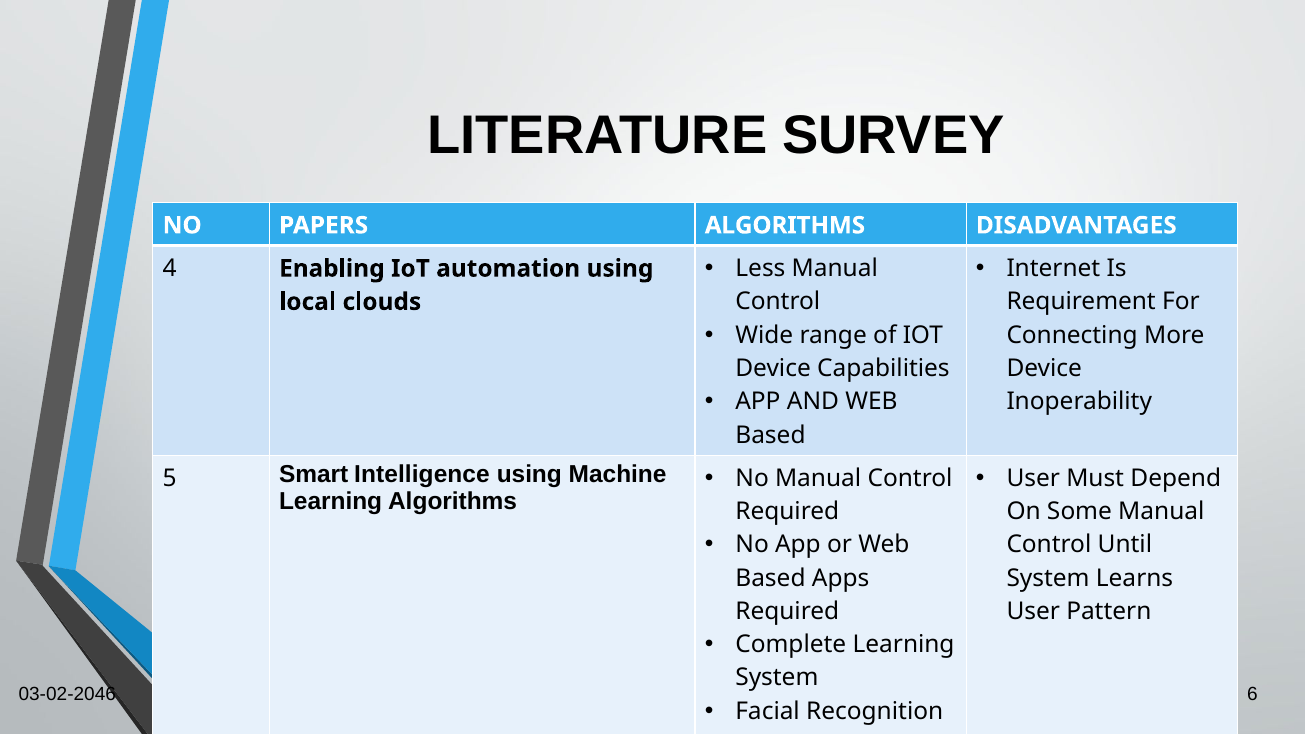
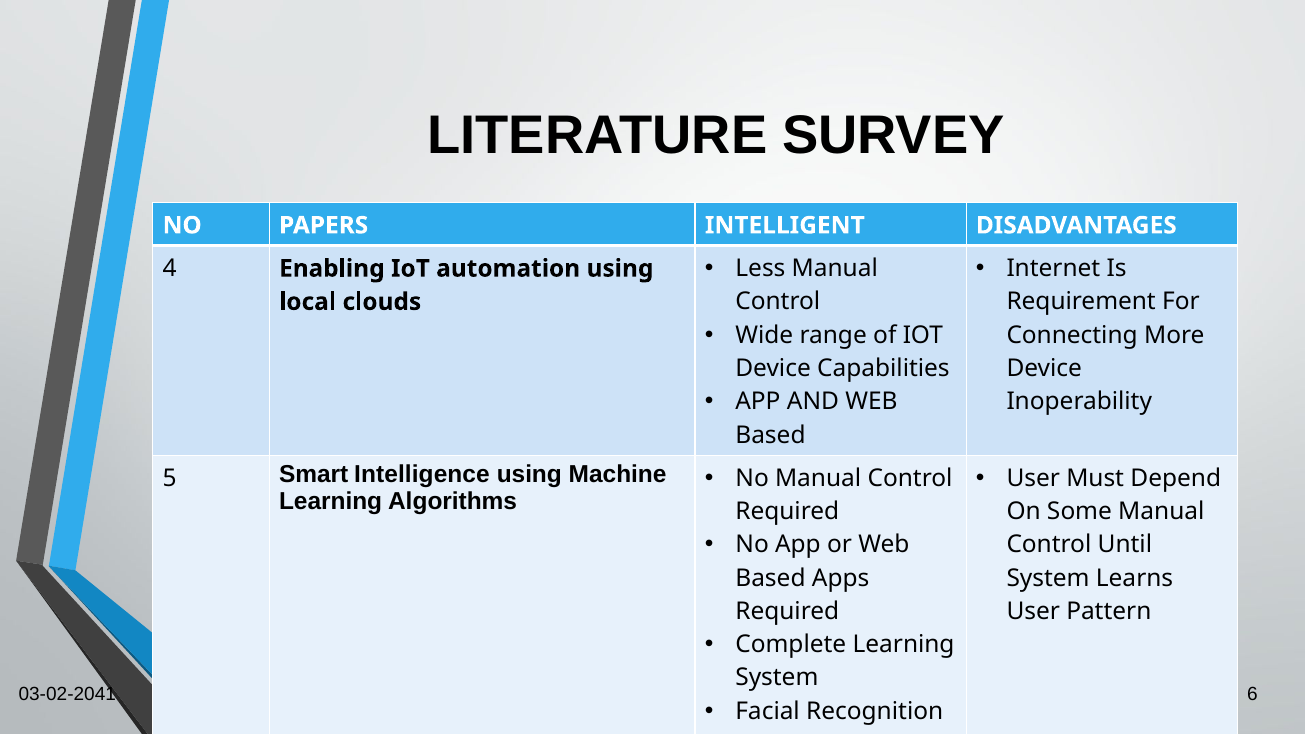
PAPERS ALGORITHMS: ALGORITHMS -> INTELLIGENT (785, 225)
03-02-2046: 03-02-2046 -> 03-02-2041 (67, 694)
